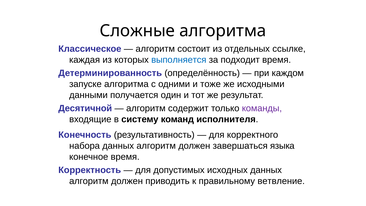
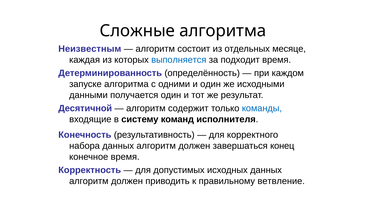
Классическое: Классическое -> Неизвестным (90, 49)
ссылке: ссылке -> месяце (289, 49)
и тоже: тоже -> один (211, 84)
команды colour: purple -> blue (262, 108)
языка: языка -> конец (282, 146)
